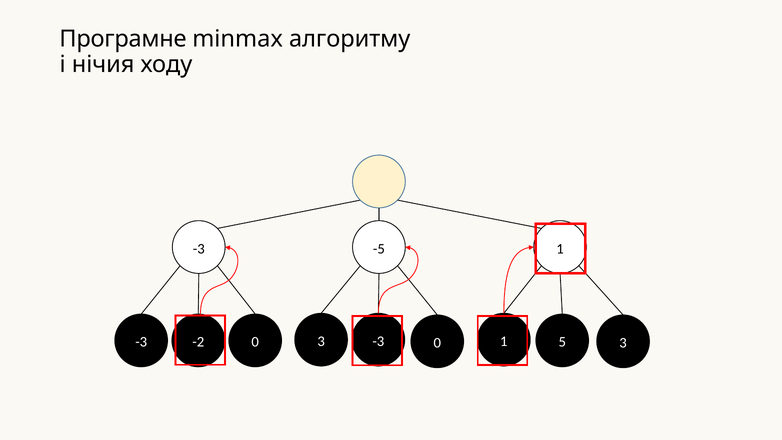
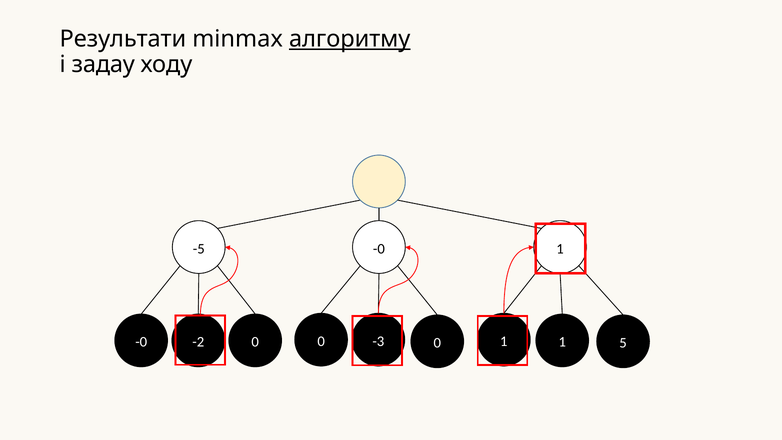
Програмне: Програмне -> Результати (123, 39)
алгоритму underline: none -> present (350, 39)
нічия: нічия -> задау (103, 64)
-3: -3 -> -5 (199, 249)
-5: -5 -> -0 (379, 249)
1 5: 5 -> 1 (562, 342)
-3: -3 -> -0 (141, 342)
3: 3 -> 0 (321, 341)
3: 3 -> 5 (623, 343)
